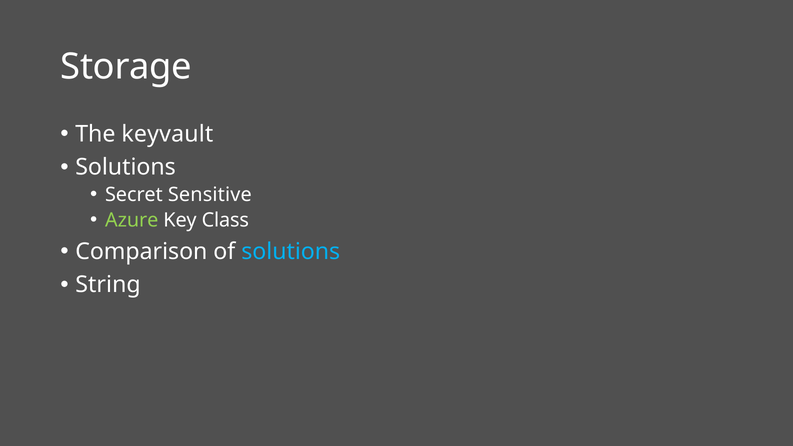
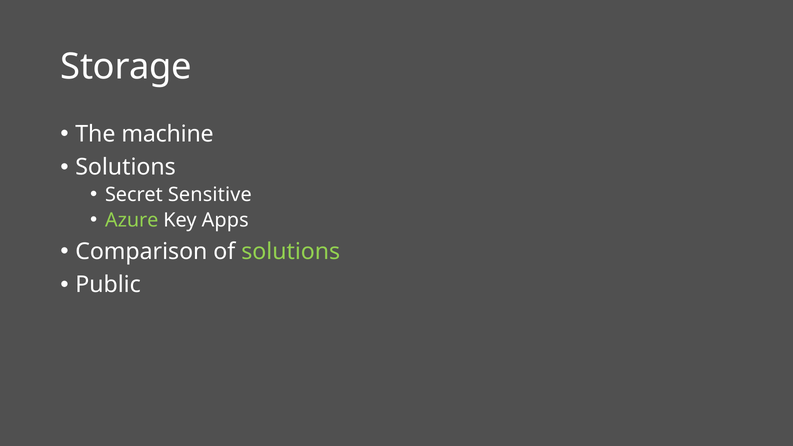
keyvault: keyvault -> machine (168, 134)
Class: Class -> Apps (225, 220)
solutions colour: light blue -> light green (291, 252)
String: String -> Public (108, 285)
